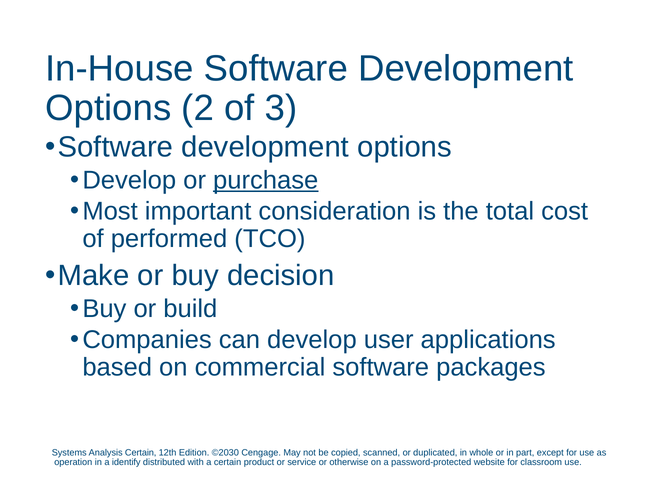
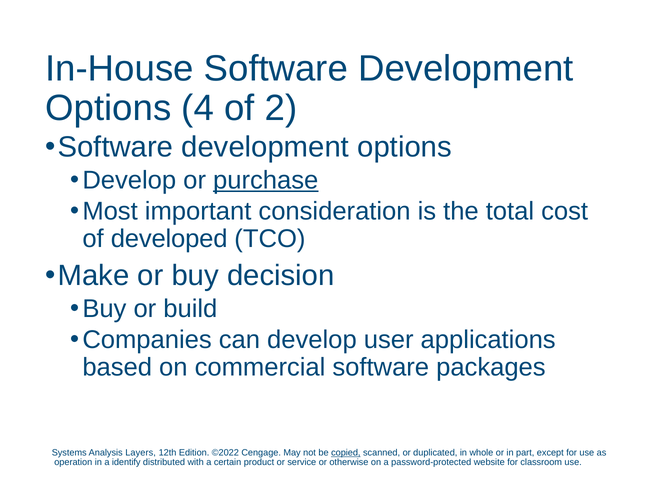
2: 2 -> 4 (198, 108)
3: 3 -> 2 (281, 108)
performed: performed -> developed (169, 239)
Analysis Certain: Certain -> Layers (141, 453)
©2030: ©2030 -> ©2022 (225, 453)
copied underline: none -> present (346, 453)
